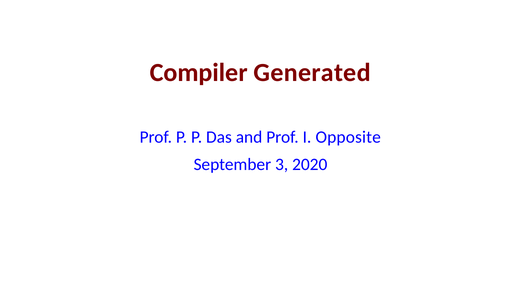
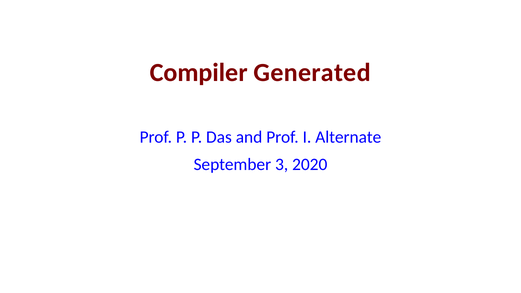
Opposite: Opposite -> Alternate (348, 137)
